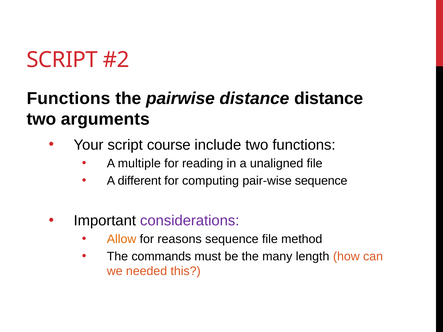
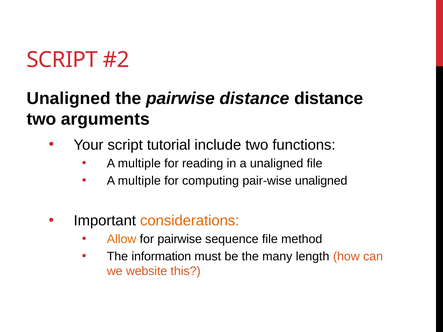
Functions: Functions -> Unaligned (69, 99)
course: course -> tutorial (169, 145)
different: different -> multiple (139, 181)
pair-wise sequence: sequence -> unaligned (321, 181)
considerations colour: purple -> orange (190, 221)
for reasons: reasons -> pairwise (180, 239)
commands: commands -> information (161, 257)
needed: needed -> website (147, 271)
